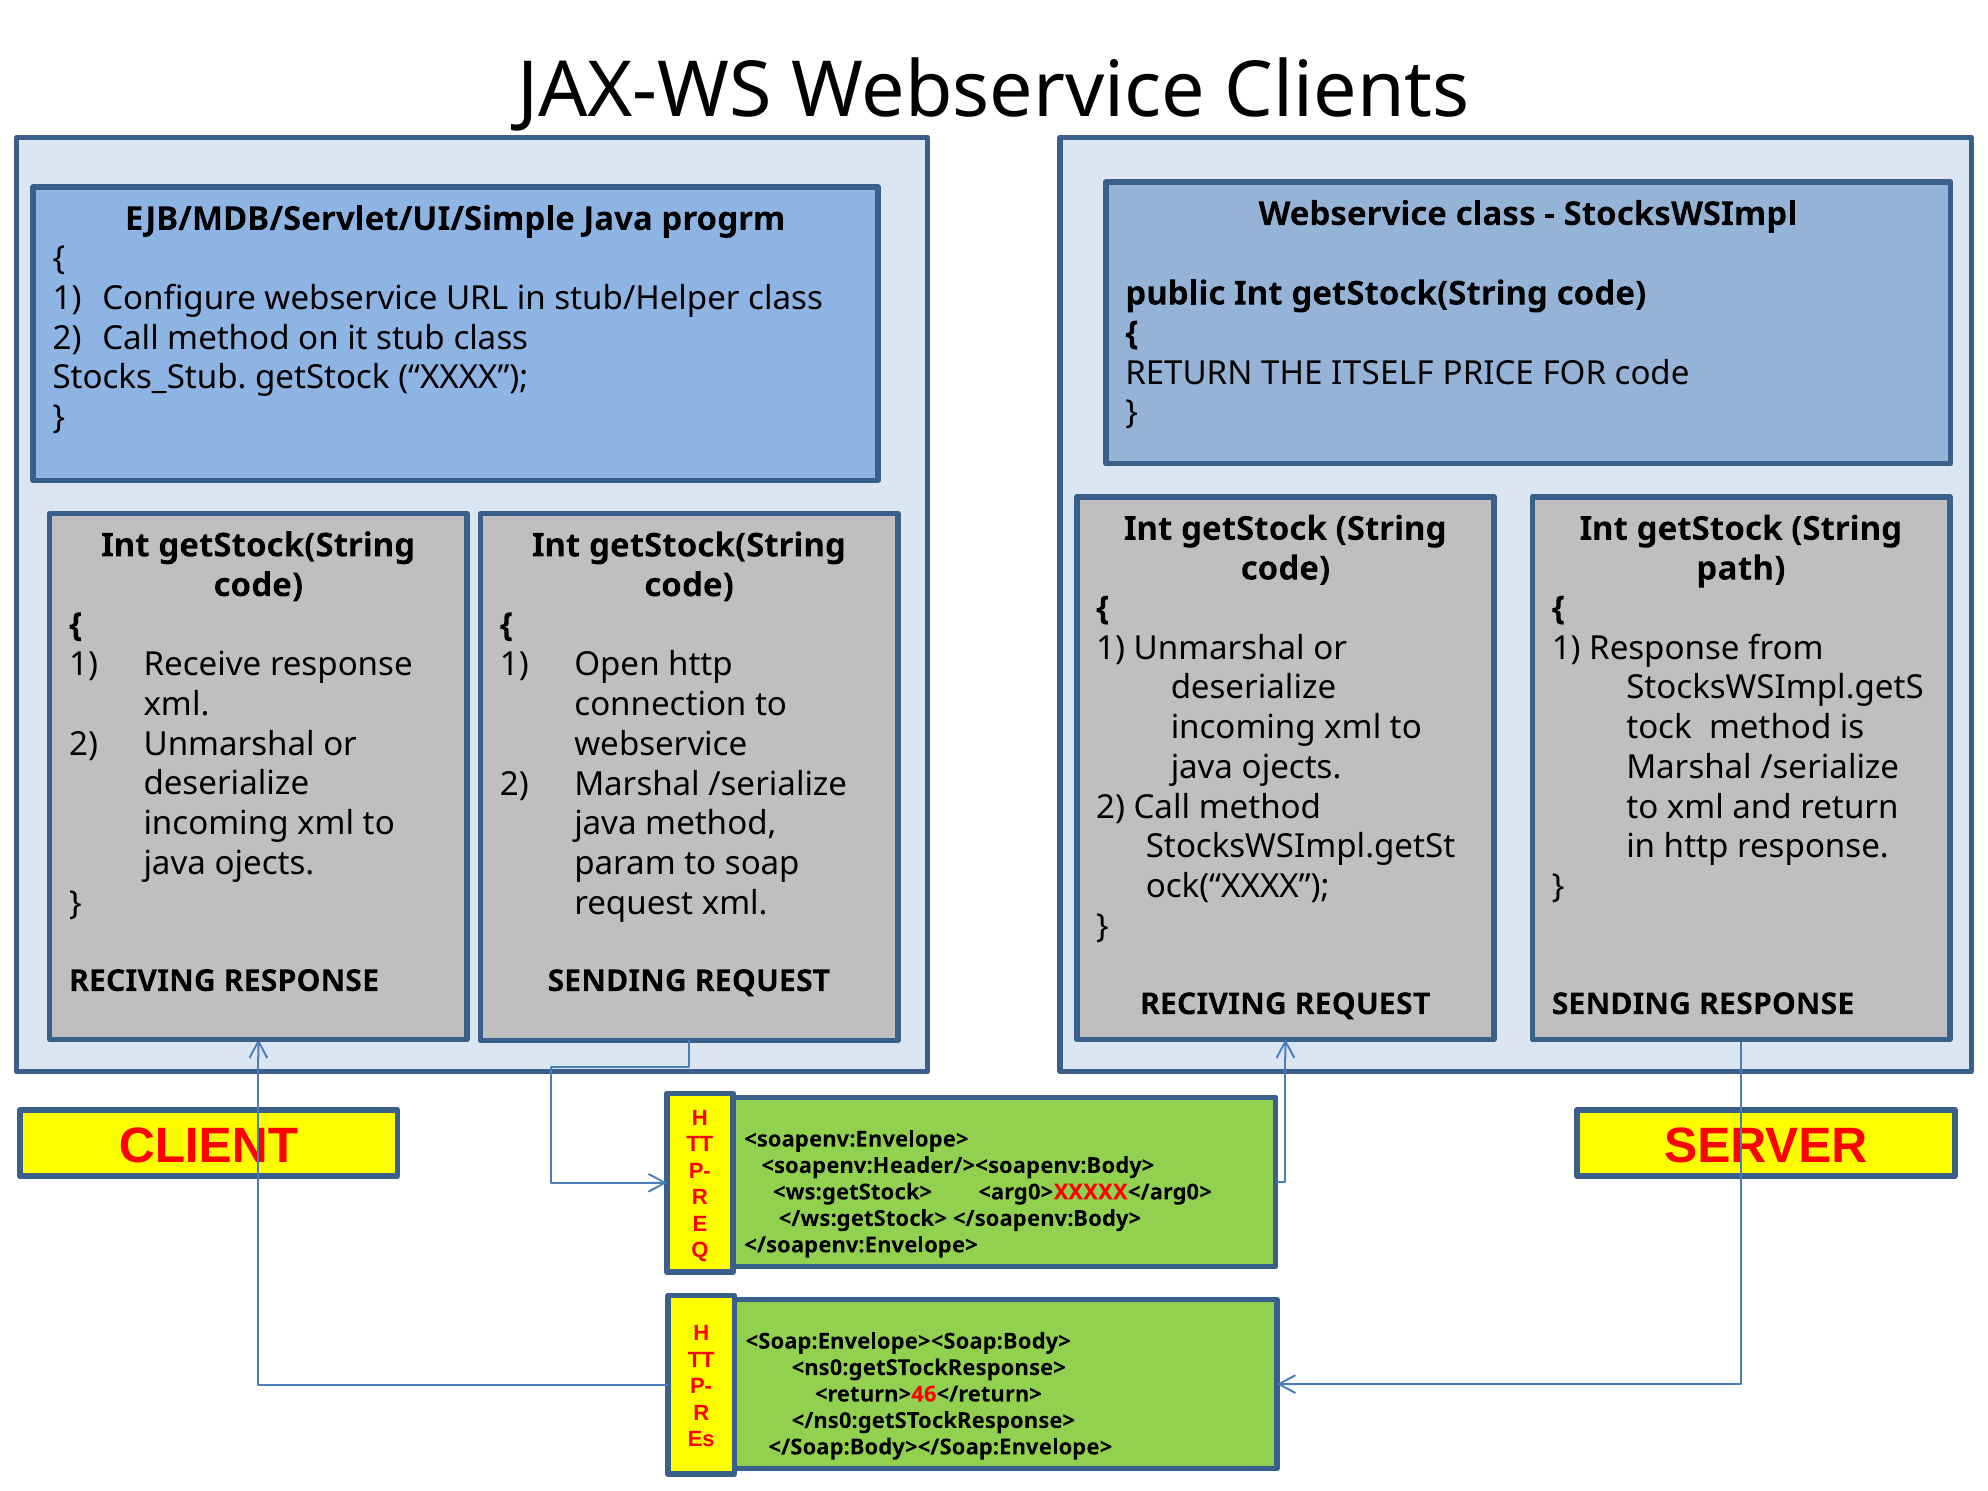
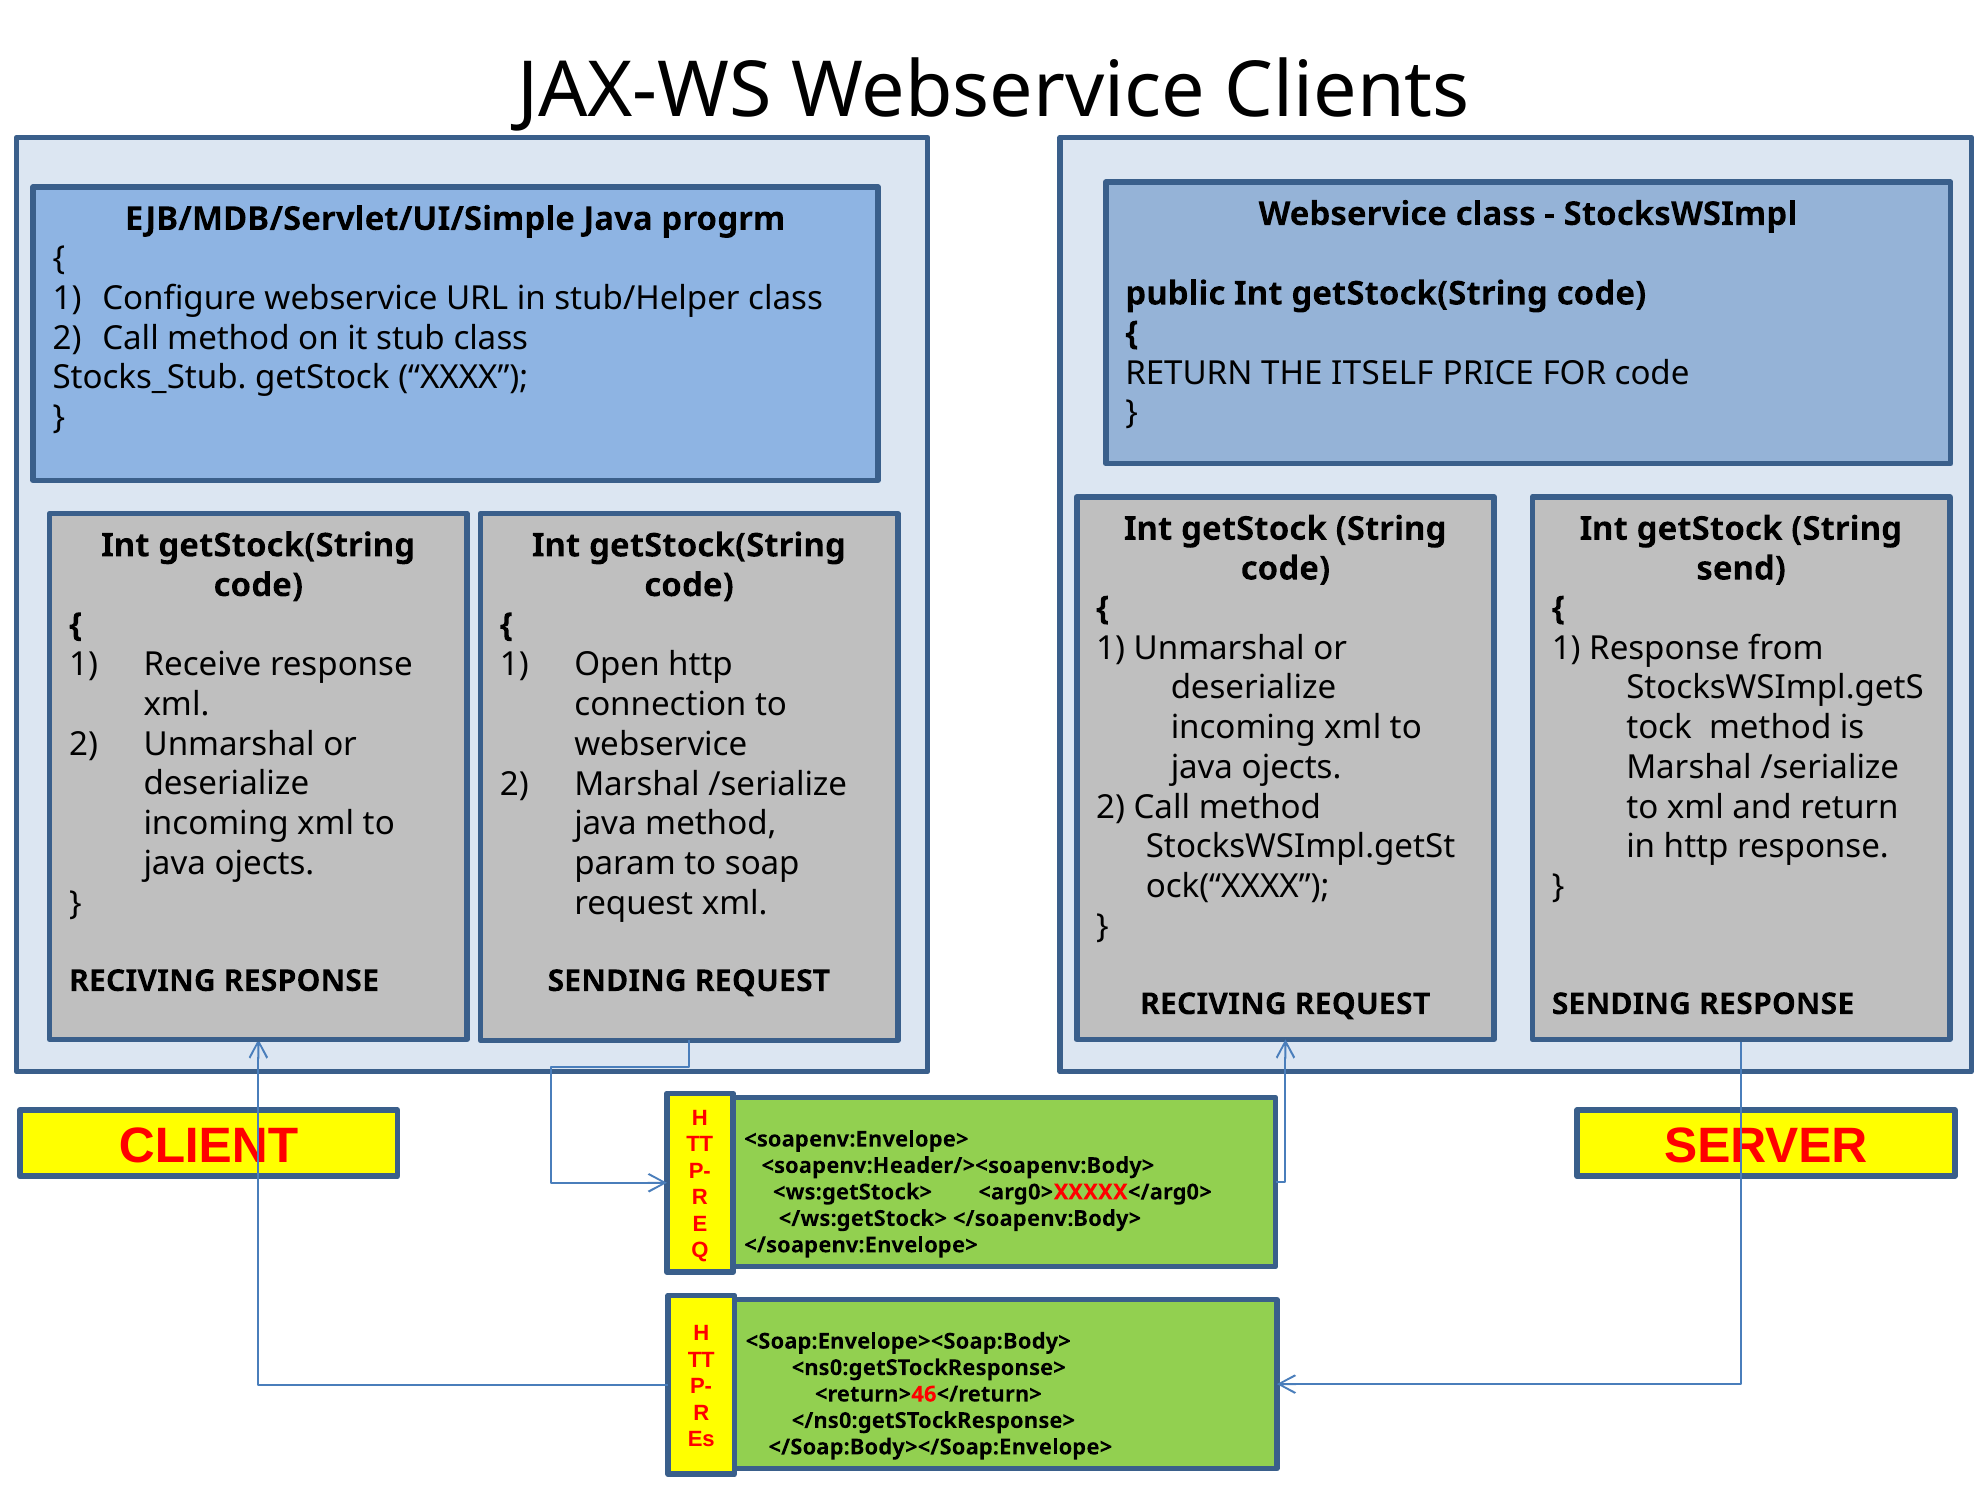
path: path -> send (1741, 569)
